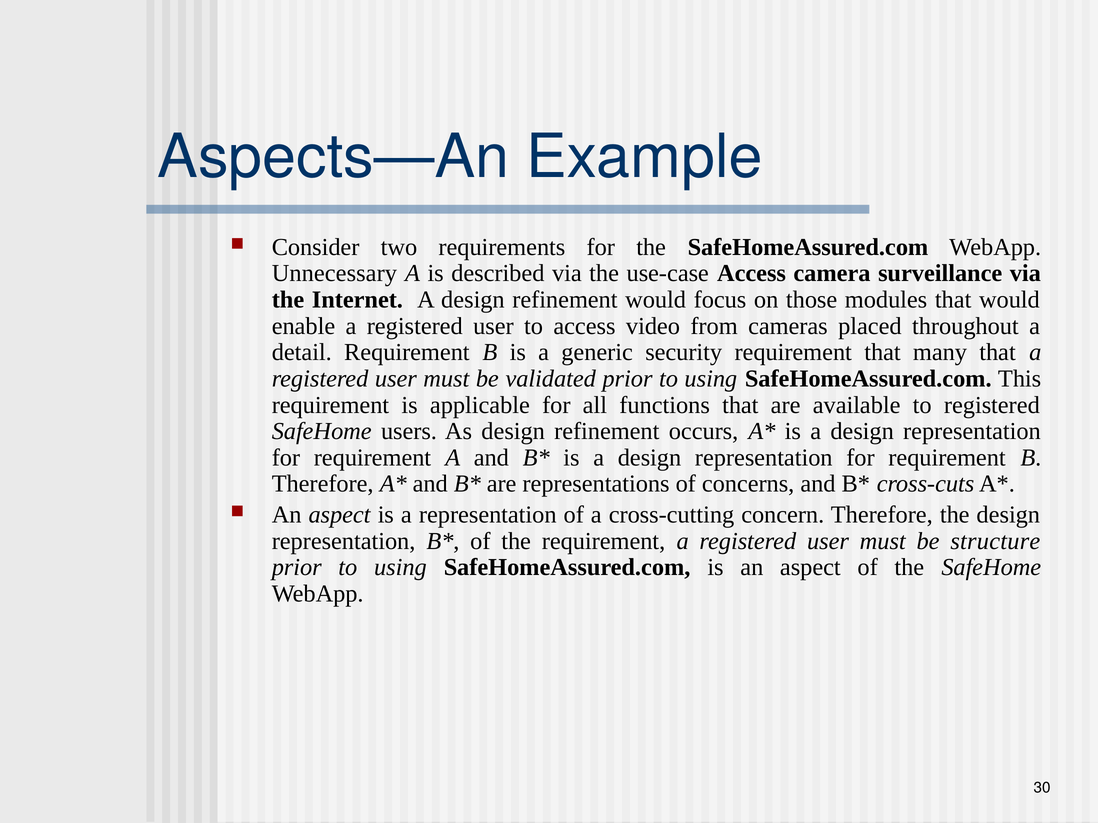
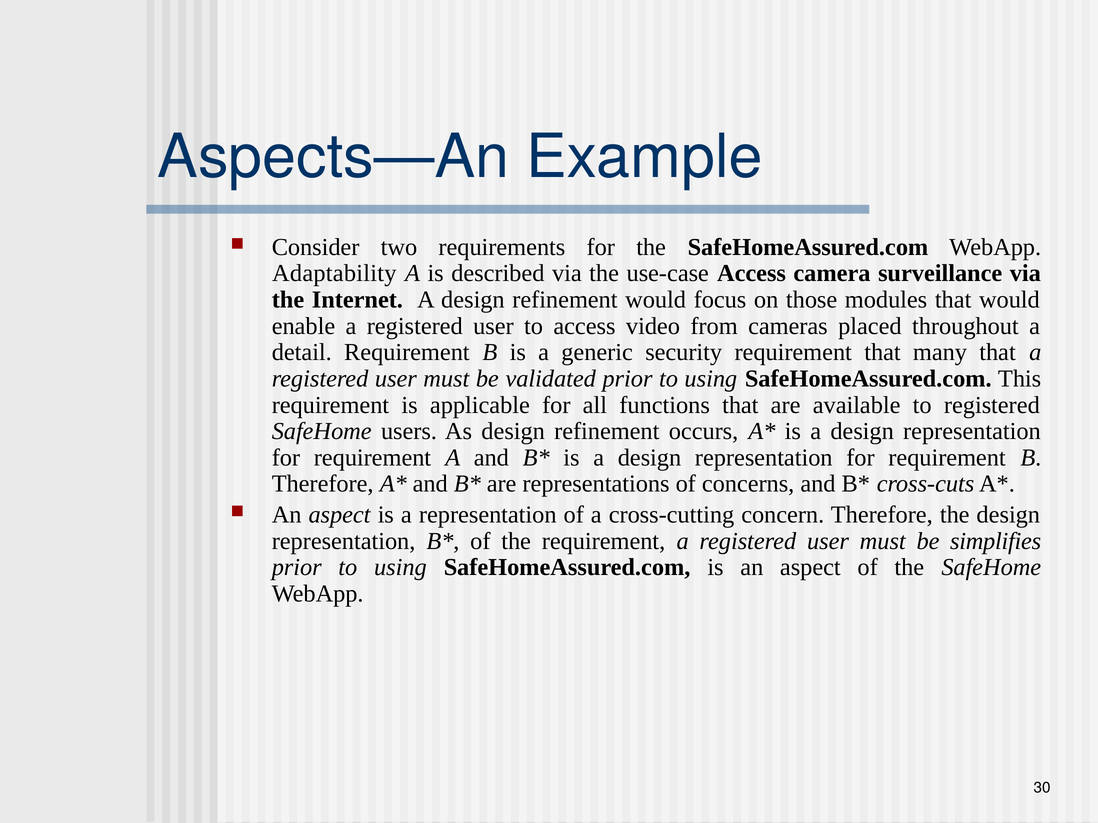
Unnecessary: Unnecessary -> Adaptability (334, 274)
structure: structure -> simplifies (996, 541)
